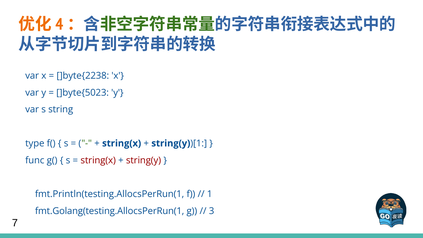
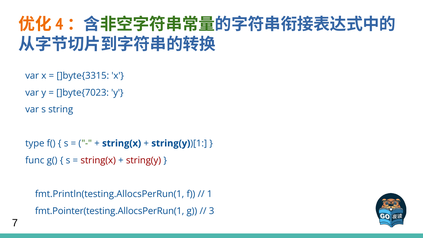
]byte{2238: ]byte{2238 -> ]byte{3315 (83, 76)
]byte{5023: ]byte{5023 -> ]byte{7023 (83, 93)
fmt.Golang(testing.AllocsPerRun(1: fmt.Golang(testing.AllocsPerRun(1 -> fmt.Pointer(testing.AllocsPerRun(1 (110, 211)
